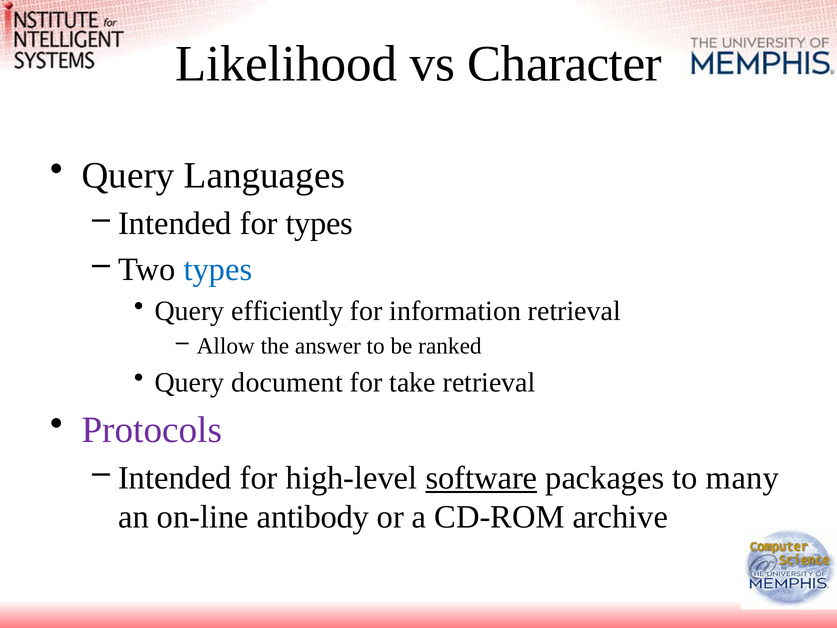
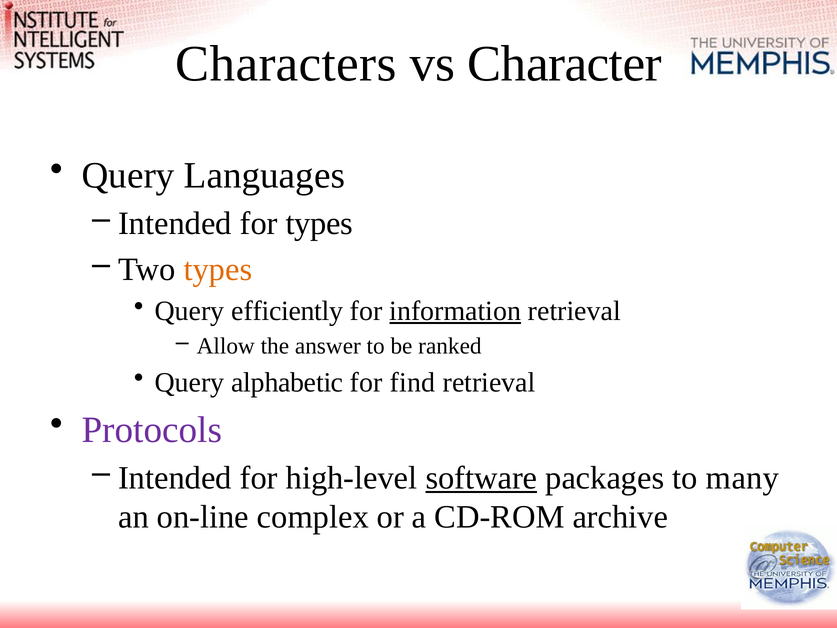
Likelihood: Likelihood -> Characters (286, 64)
types colour: blue -> orange (218, 269)
information underline: none -> present (455, 311)
document: document -> alphabetic (287, 382)
take: take -> find (412, 382)
antibody: antibody -> complex (313, 517)
